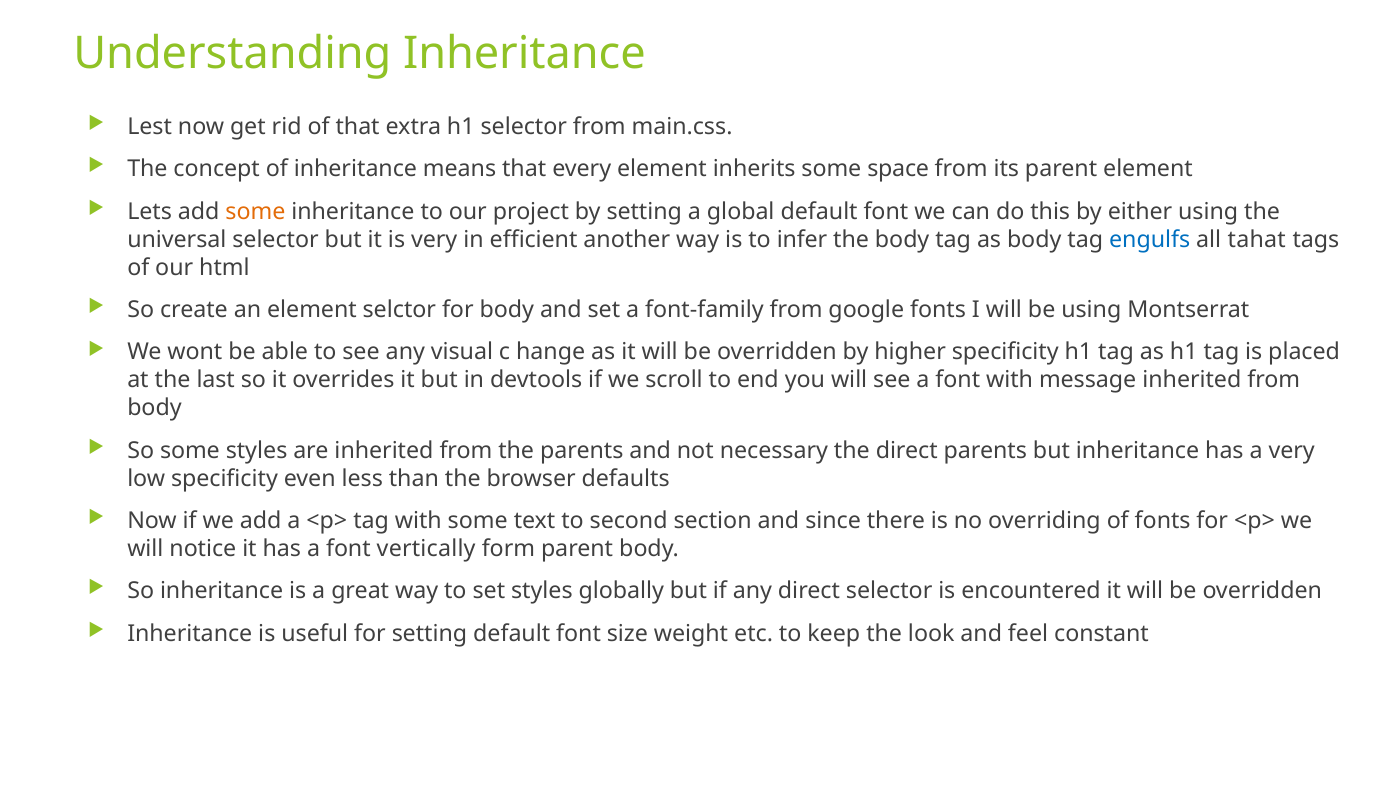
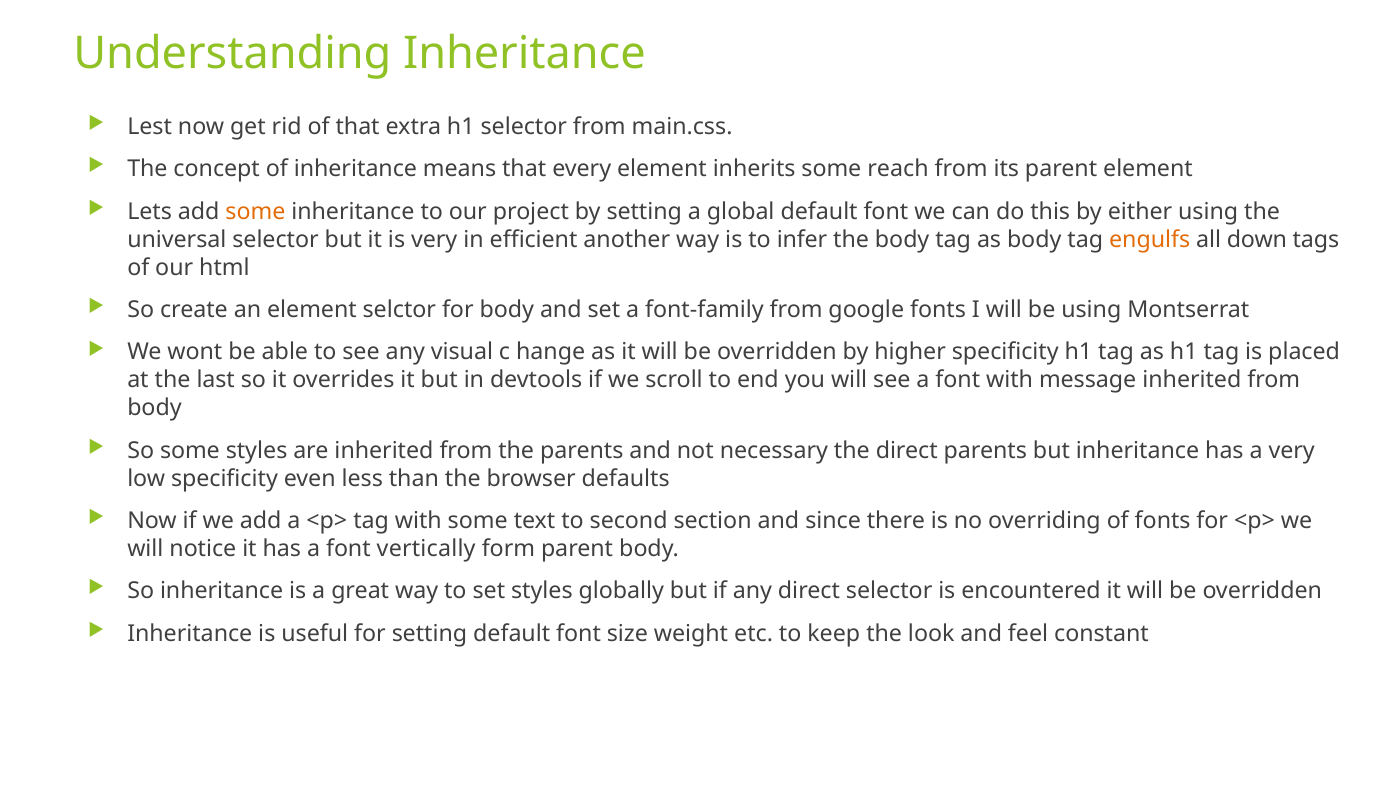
space: space -> reach (898, 169)
engulfs colour: blue -> orange (1150, 240)
tahat: tahat -> down (1257, 240)
